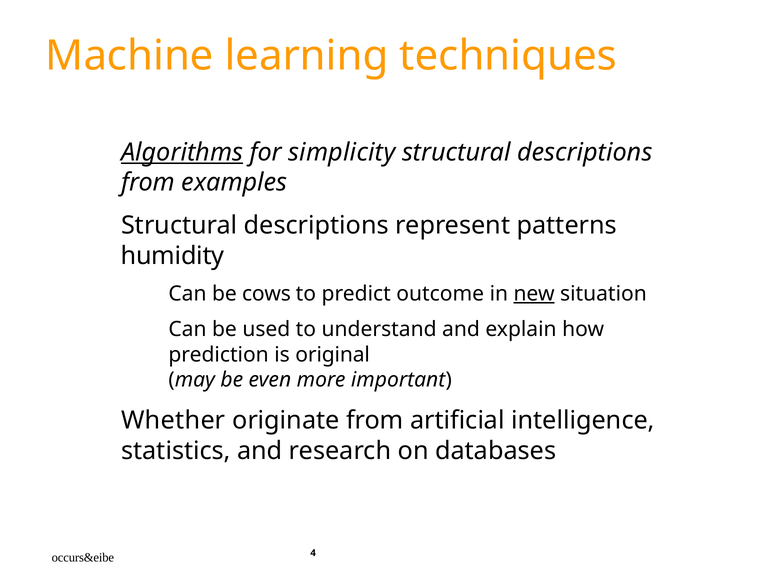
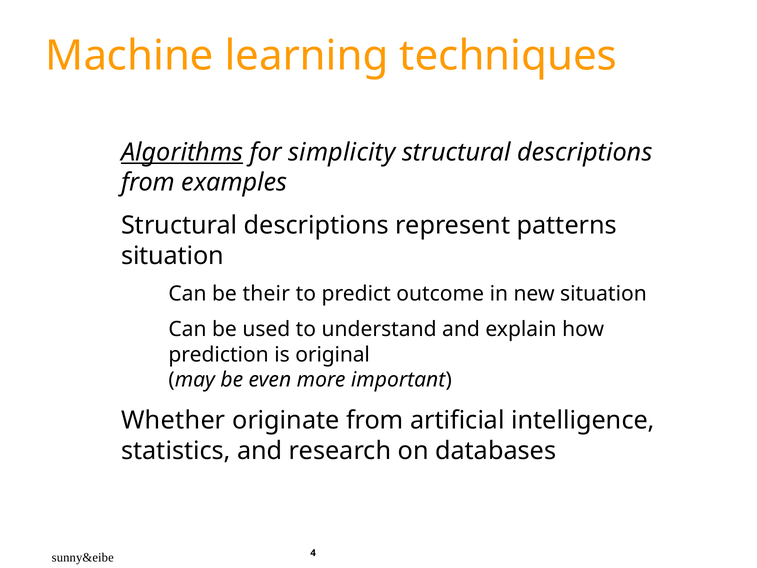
humidity: humidity -> situation (173, 256)
cows: cows -> their (266, 294)
new underline: present -> none (534, 294)
occurs&eibe: occurs&eibe -> sunny&eibe (83, 557)
